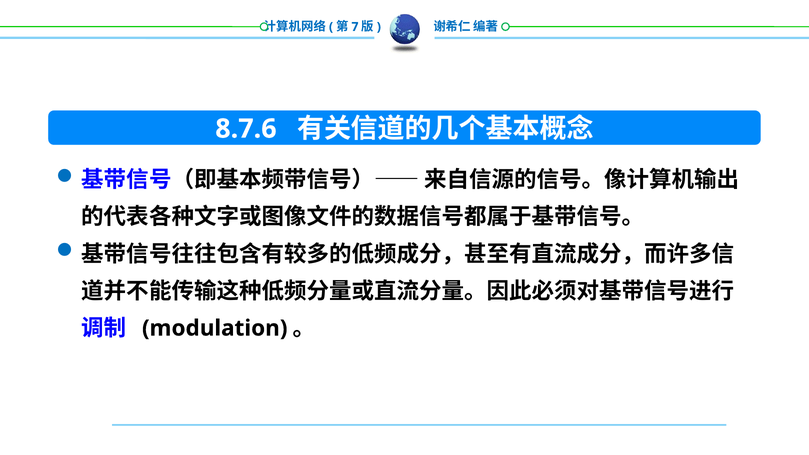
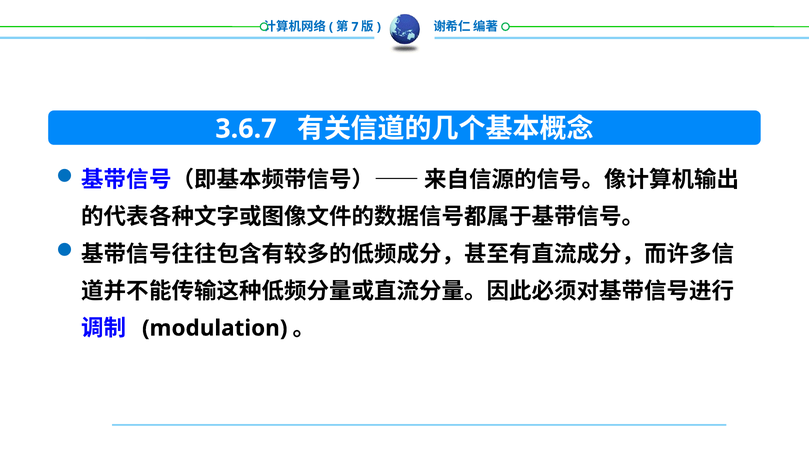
8.7.6: 8.7.6 -> 3.6.7 (246, 129)
